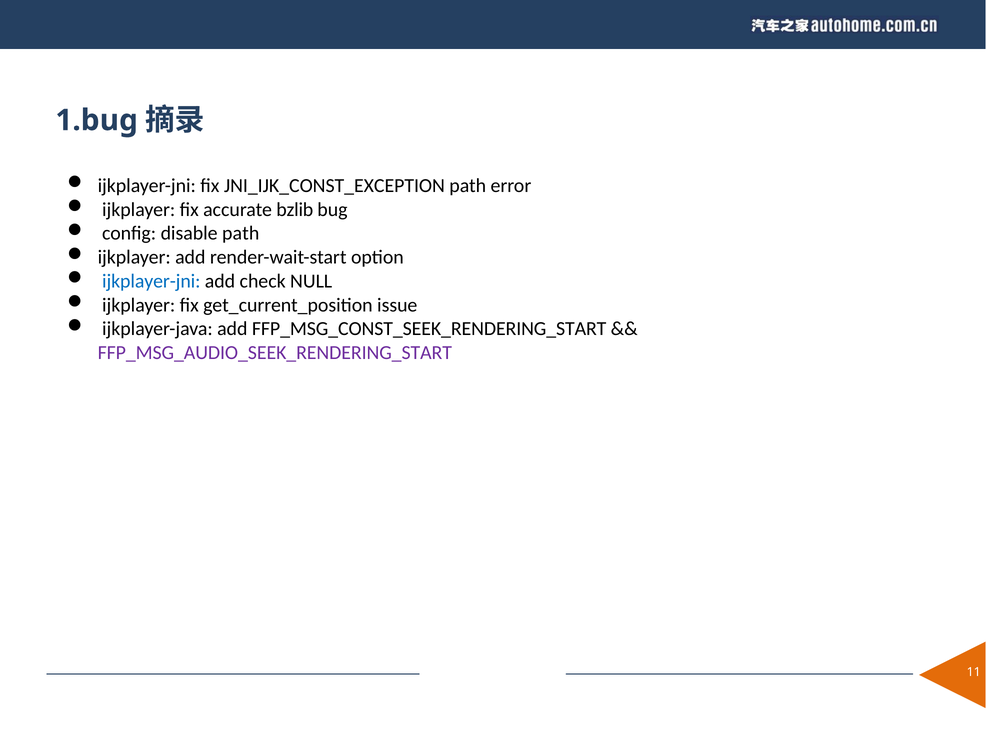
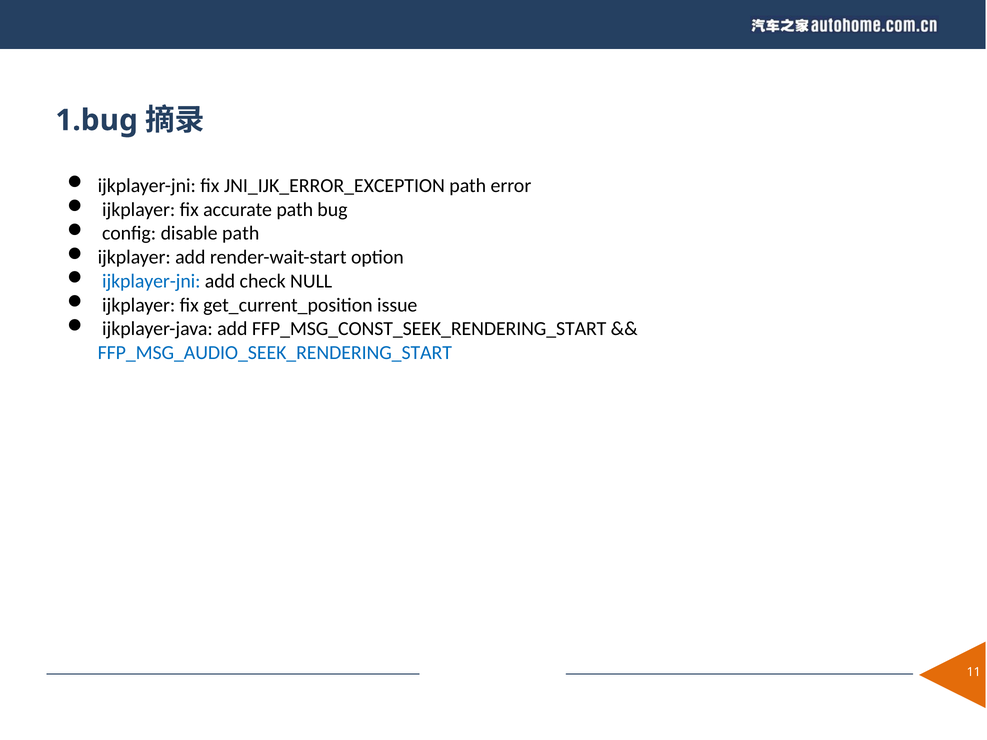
JNI_IJK_CONST_EXCEPTION: JNI_IJK_CONST_EXCEPTION -> JNI_IJK_ERROR_EXCEPTION (334, 186)
accurate bzlib: bzlib -> path (295, 210)
FFP_MSG_AUDIO_SEEK_RENDERING_START colour: purple -> blue (275, 353)
